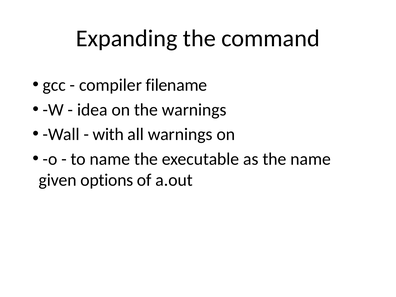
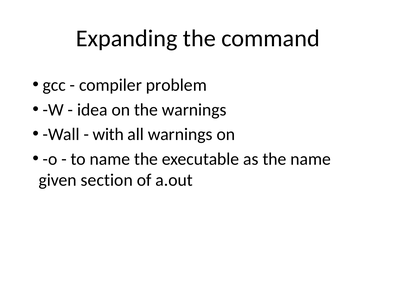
filename: filename -> problem (176, 85)
options: options -> section (107, 180)
